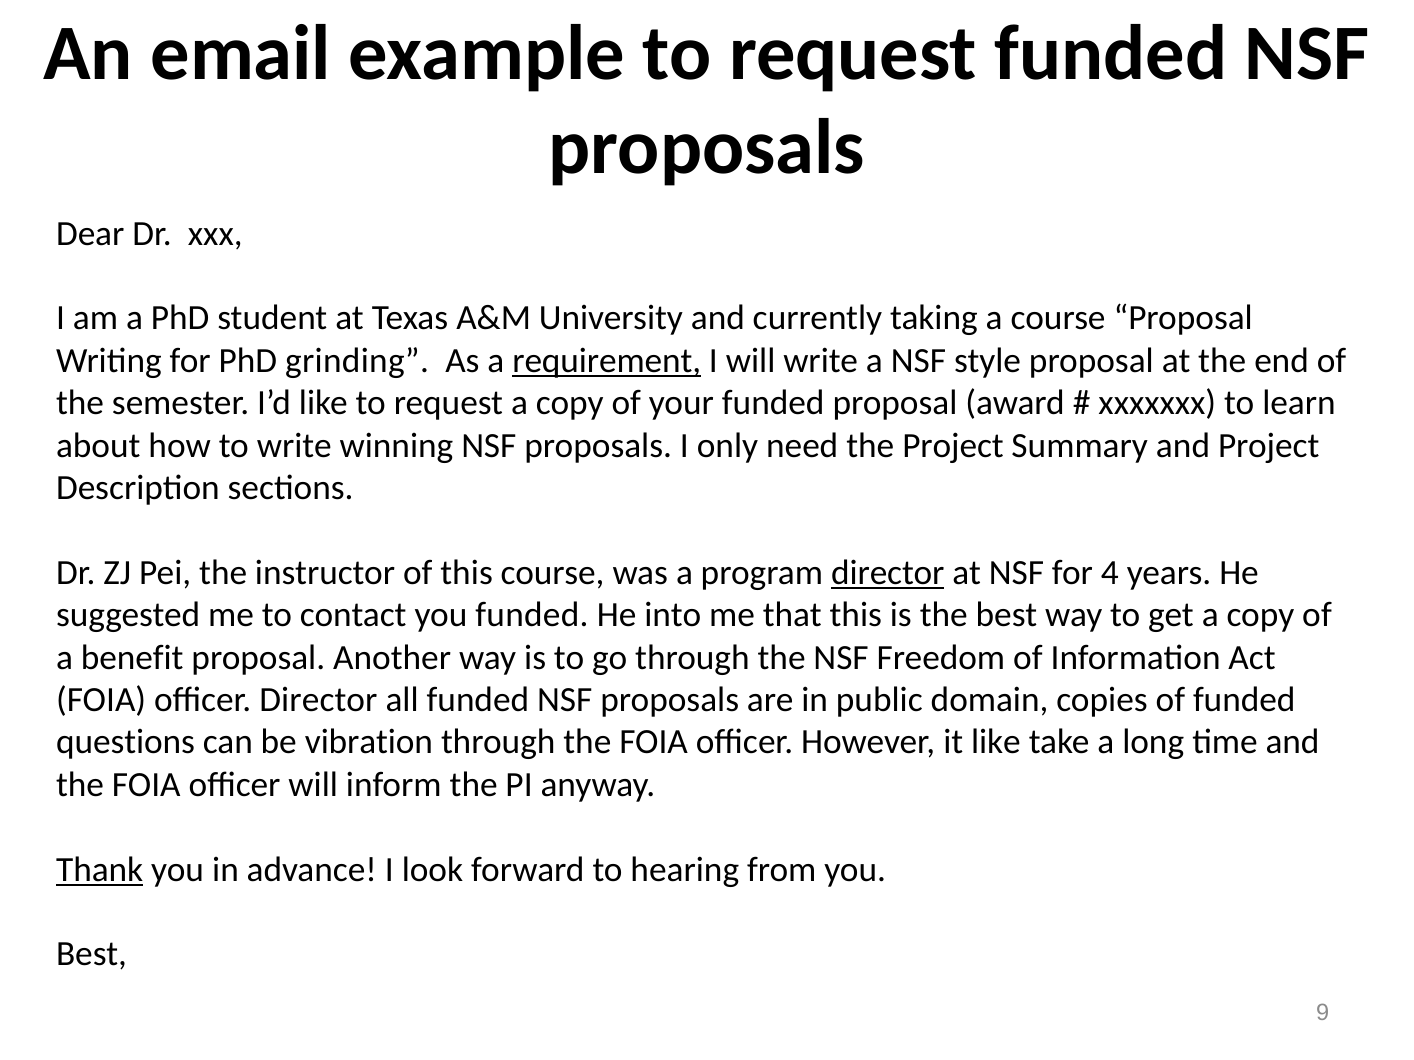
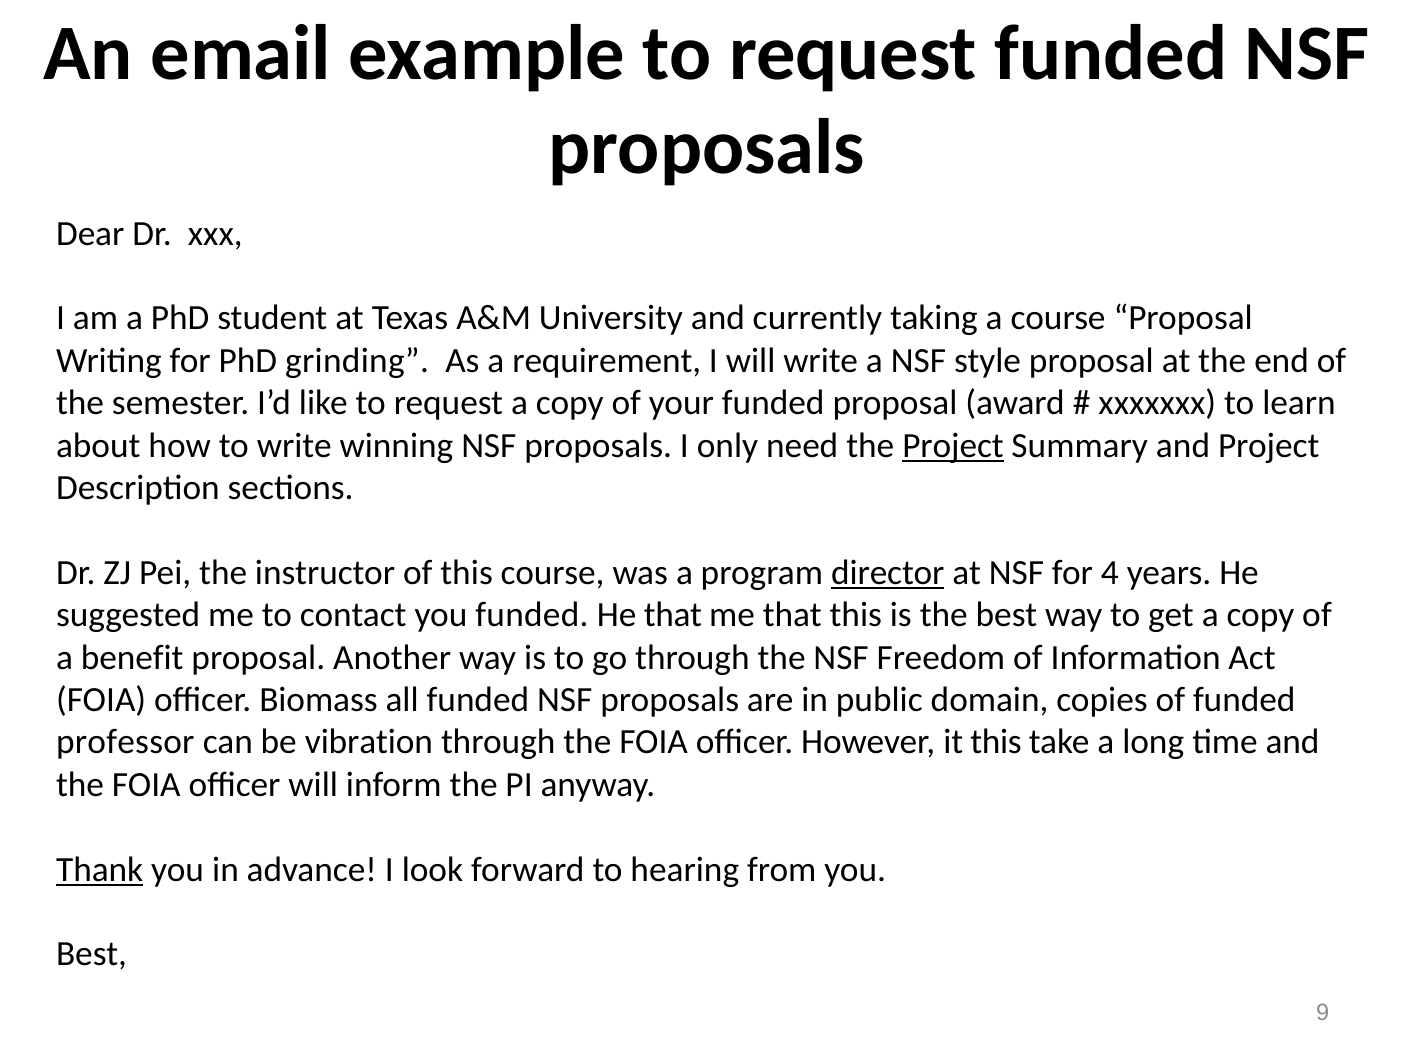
requirement underline: present -> none (607, 361)
Project underline: none -> present (953, 446)
He into: into -> that (673, 615)
officer Director: Director -> Biomass (319, 700)
questions: questions -> professor (125, 743)
it like: like -> this (996, 743)
